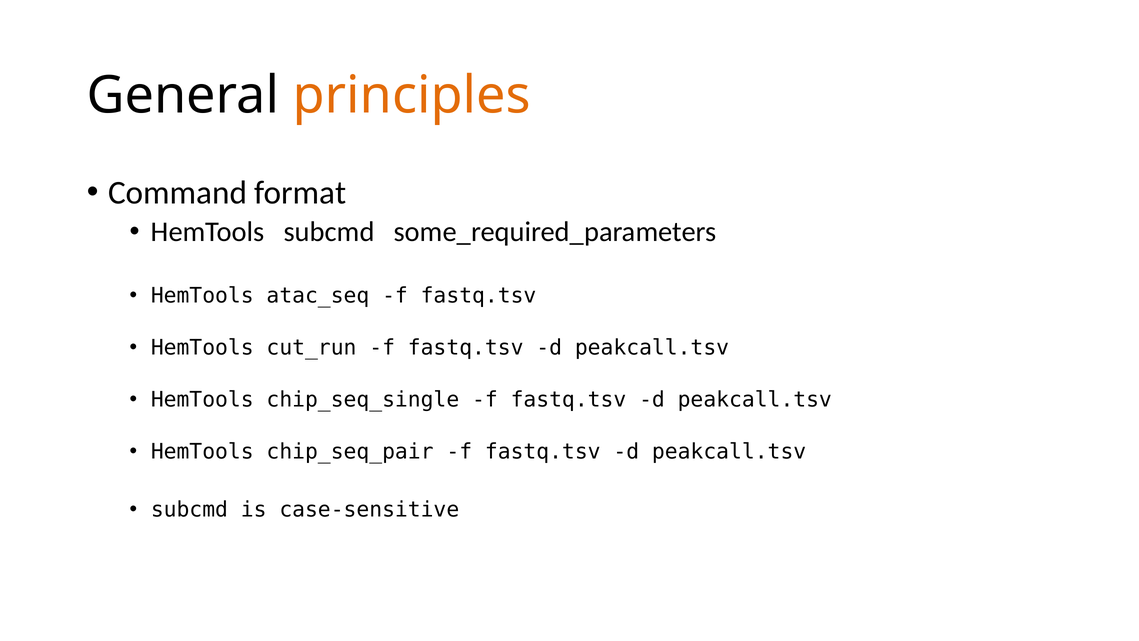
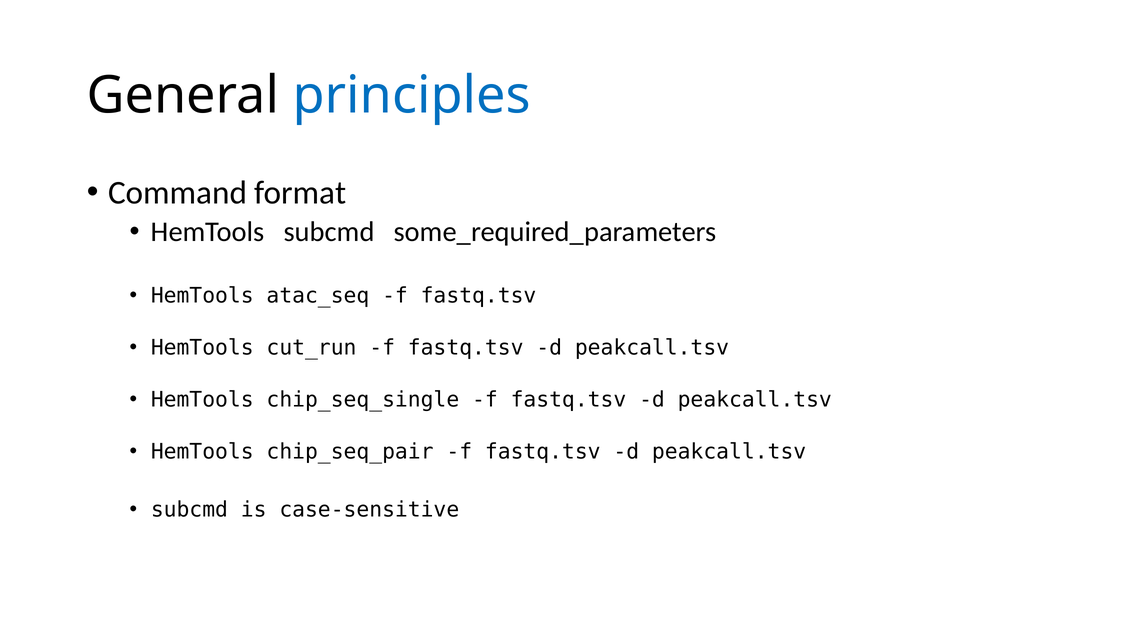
principles colour: orange -> blue (412, 96)
